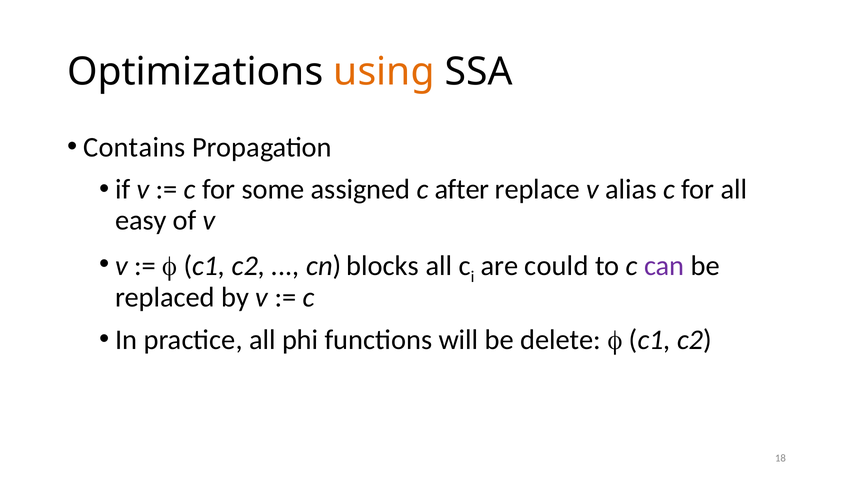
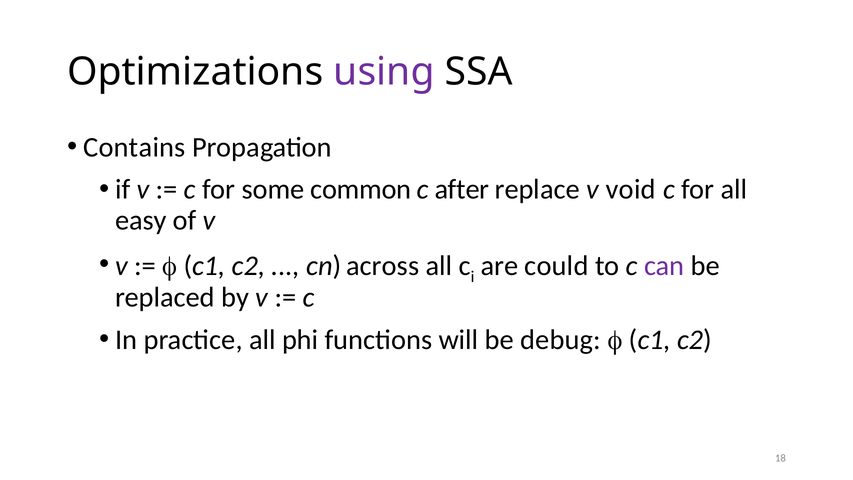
using colour: orange -> purple (384, 72)
assigned: assigned -> common (361, 189)
alias: alias -> void (631, 189)
blocks: blocks -> across (383, 266)
delete: delete -> debug (561, 340)
